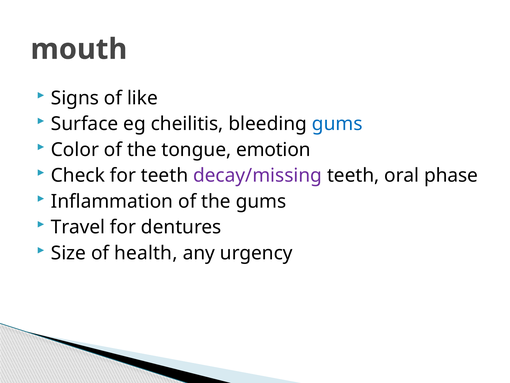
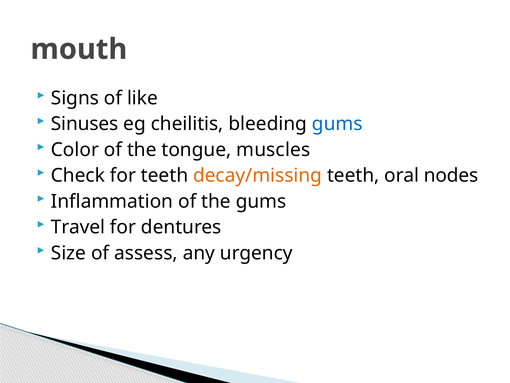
Surface: Surface -> Sinuses (85, 124)
emotion: emotion -> muscles (273, 150)
decay/missing colour: purple -> orange (258, 175)
phase: phase -> nodes (451, 175)
health: health -> assess (146, 253)
